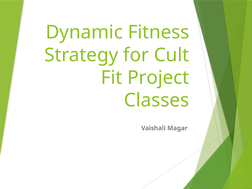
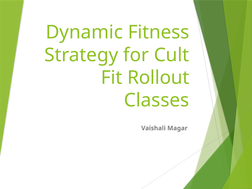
Project: Project -> Rollout (158, 78)
